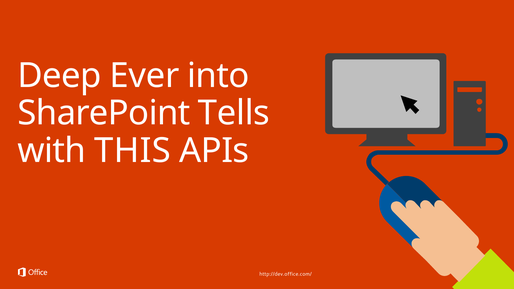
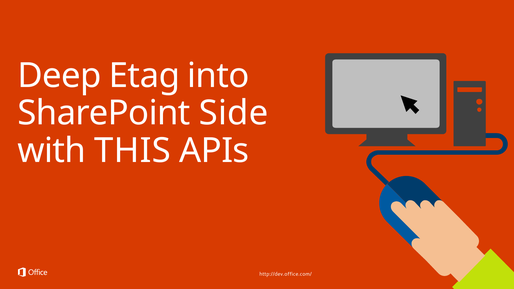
Ever: Ever -> Etag (144, 76)
Tells: Tells -> Side (234, 113)
